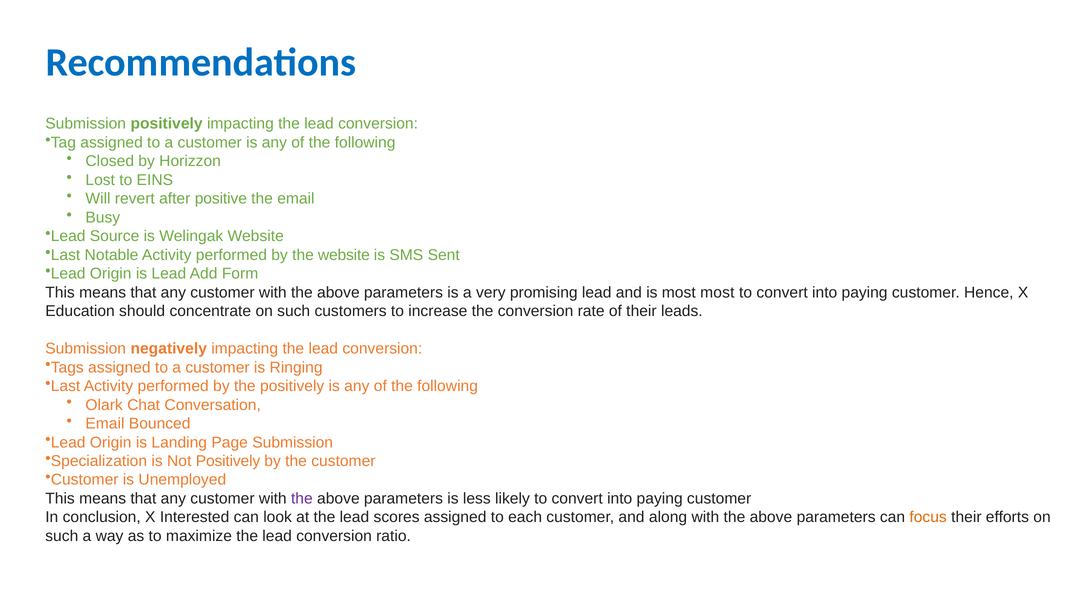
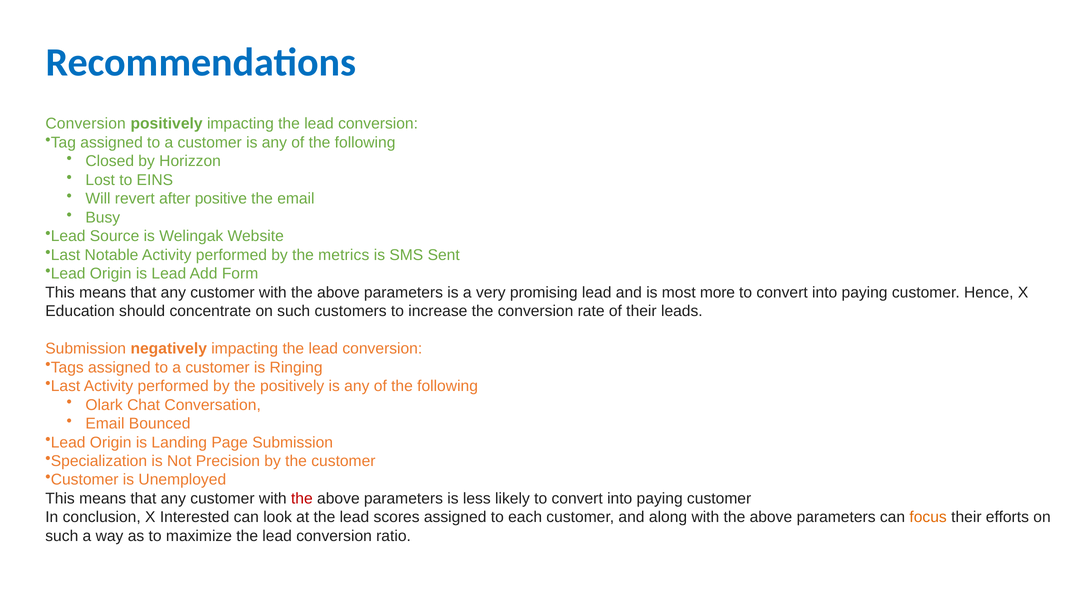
Submission: Submission -> Conversion (86, 124)
the website: website -> metrics (344, 255)
most most: most -> more (717, 292)
Not Positively: Positively -> Precision (228, 461)
the colour: purple -> red (302, 498)
